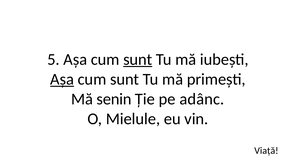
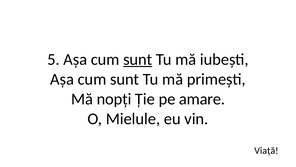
Așa underline: present -> none (62, 79)
senin: senin -> nopți (114, 99)
adânc: adânc -> amare (202, 99)
